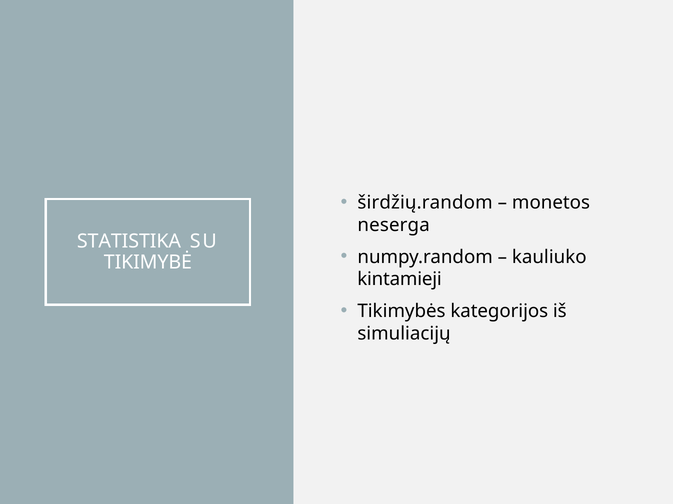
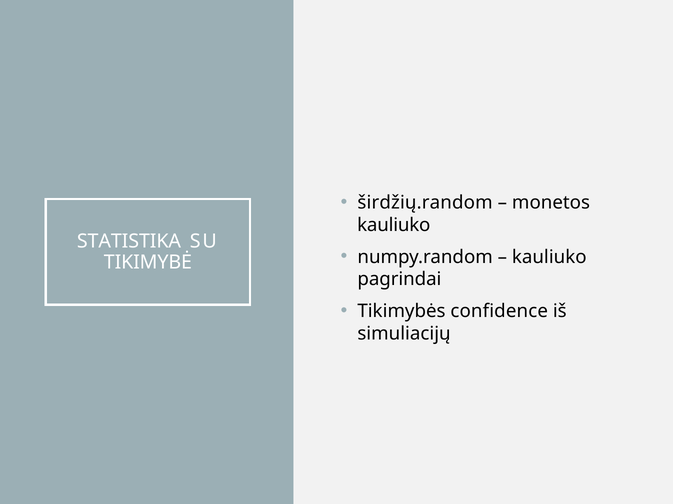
neserga: neserga -> kauliuko (394, 225)
kintamieji: kintamieji -> pagrindai (399, 280)
kategorijos: kategorijos -> confidence (499, 312)
